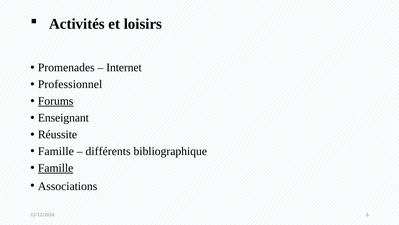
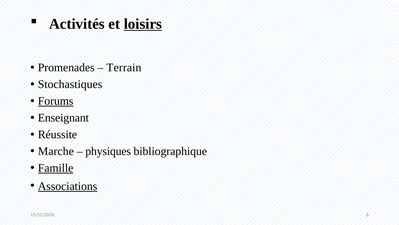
loisirs underline: none -> present (143, 24)
Internet: Internet -> Terrain (124, 67)
Professionnel: Professionnel -> Stochastiques (70, 84)
Famille: Famille -> Marche (56, 151)
différents: différents -> physiques (108, 151)
Associations underline: none -> present (68, 186)
